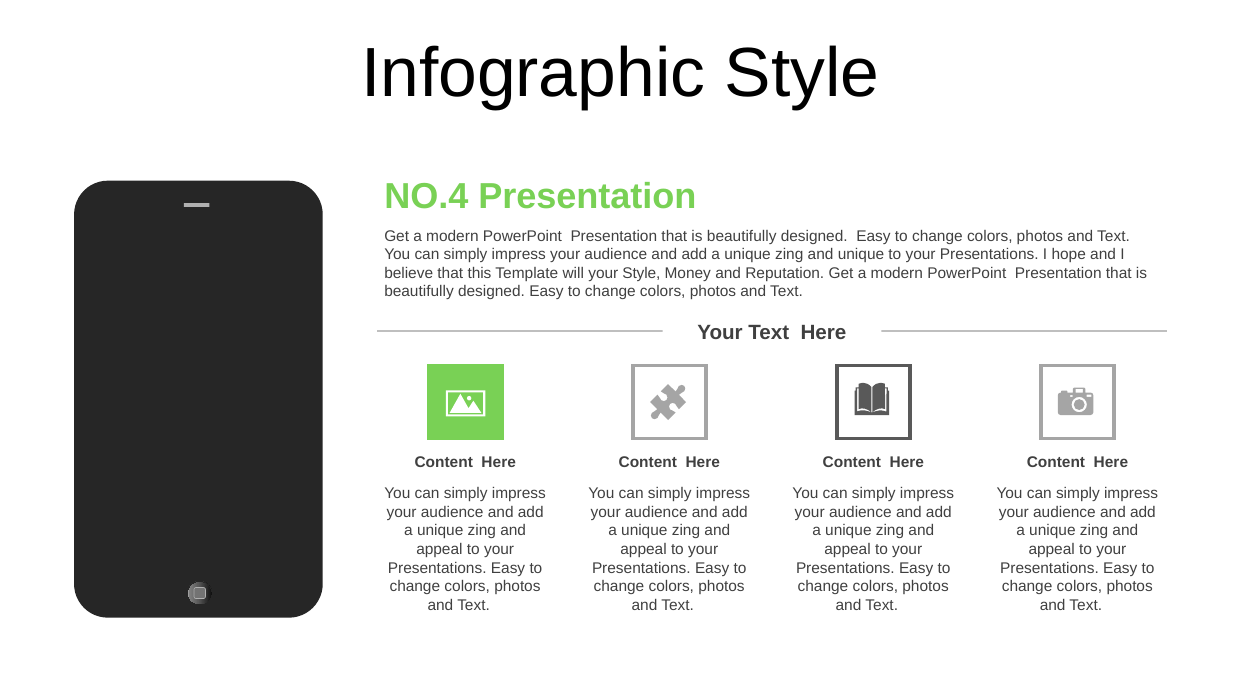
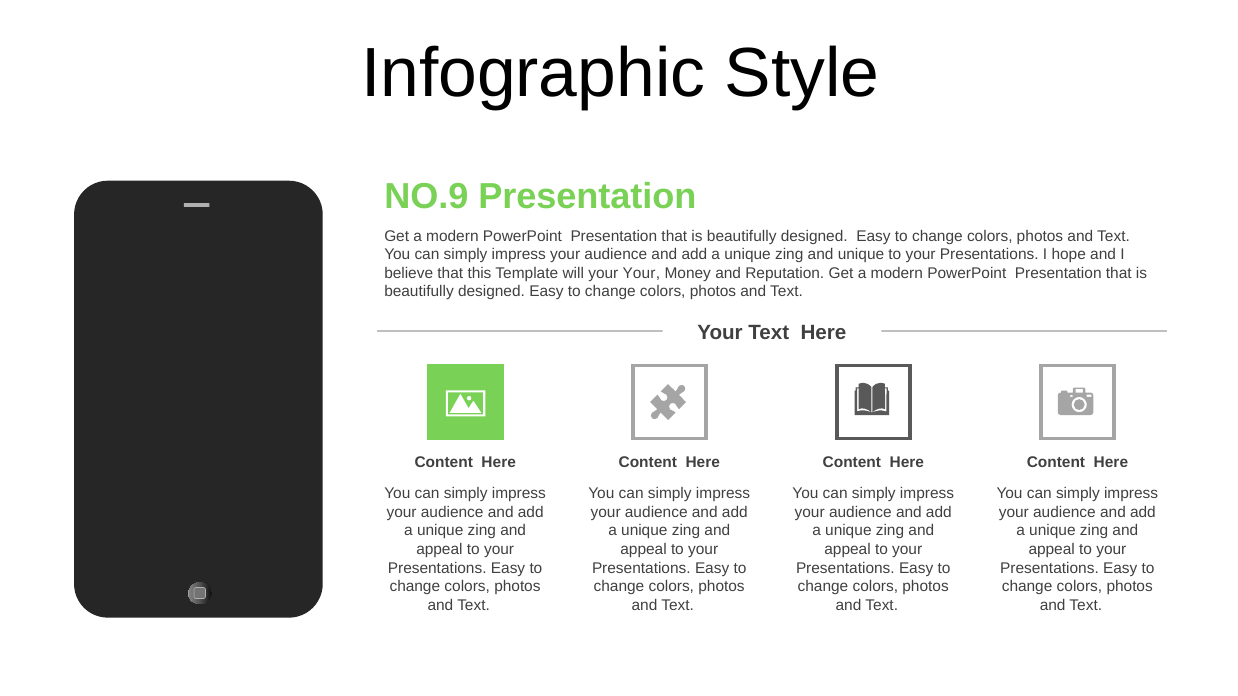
NO.4: NO.4 -> NO.9 (426, 197)
your Style: Style -> Your (641, 273)
